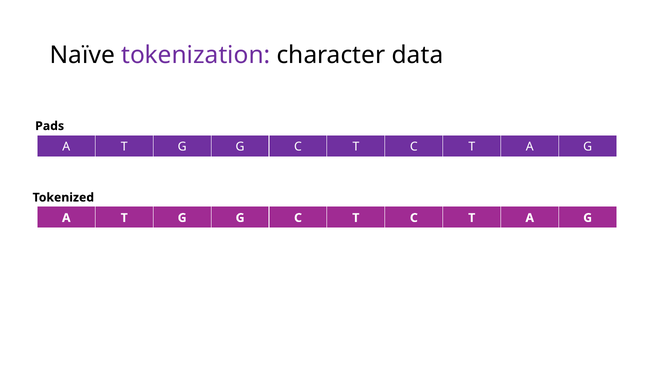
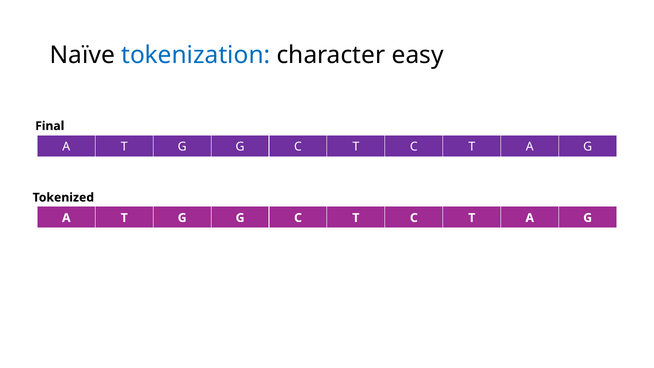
tokenization colour: purple -> blue (196, 55)
data: data -> easy (418, 55)
Pads: Pads -> Final (50, 126)
